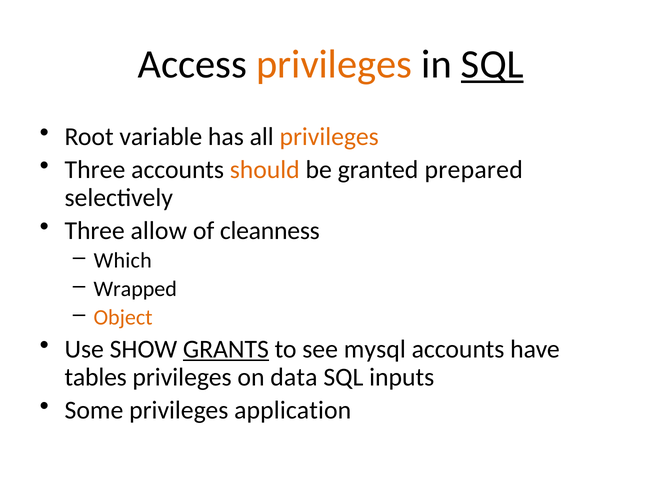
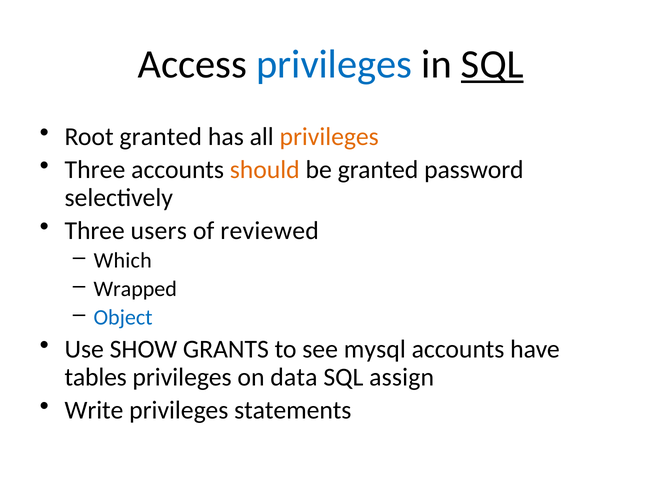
privileges colour: orange -> blue (334, 64)
Root variable: variable -> granted (161, 136)
prepared: prepared -> password (474, 170)
allow: allow -> users (159, 230)
cleanness: cleanness -> reviewed (270, 230)
Object colour: orange -> blue (123, 317)
GRANTS underline: present -> none (226, 349)
inputs: inputs -> assign (402, 377)
Some: Some -> Write (94, 410)
application: application -> statements (293, 410)
